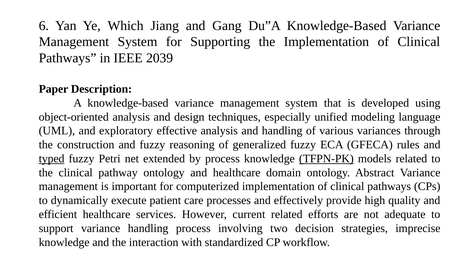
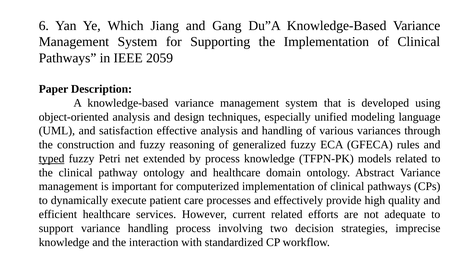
2039: 2039 -> 2059 (160, 58)
exploratory: exploratory -> satisfaction (126, 131)
TFPN-PK underline: present -> none (326, 158)
